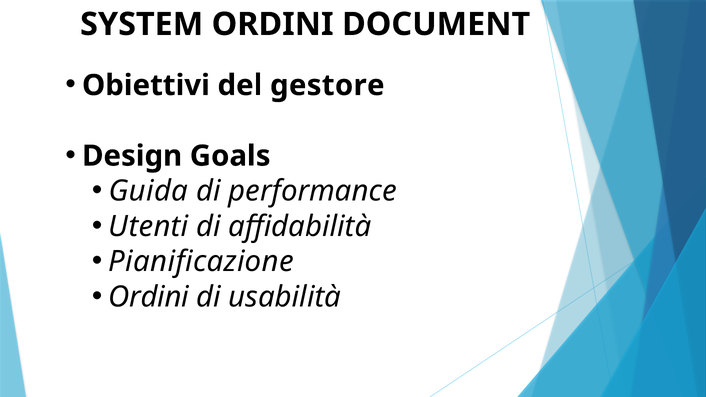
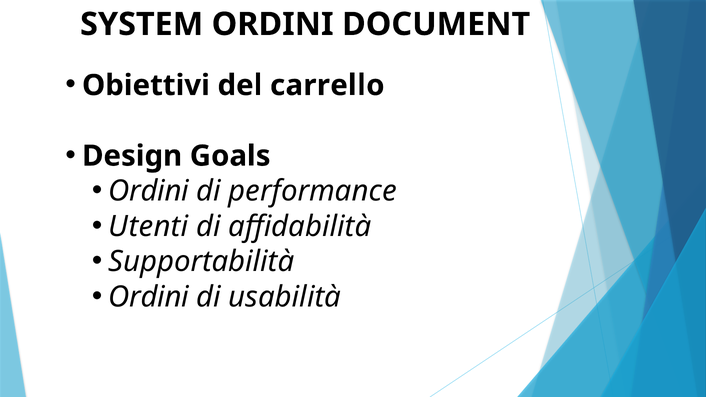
gestore: gestore -> carrello (327, 85)
Guida: Guida -> Ordini (149, 191)
Pianificazione: Pianificazione -> Supportabilità (201, 262)
